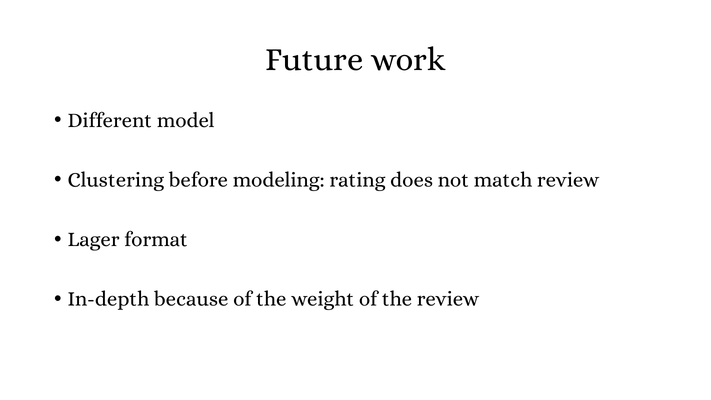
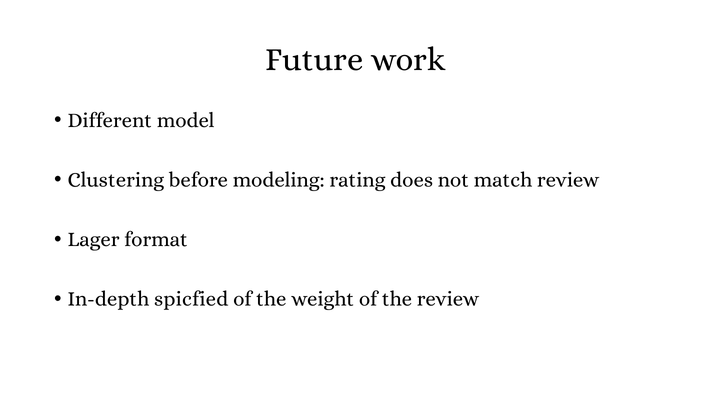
because: because -> spicfied (191, 299)
